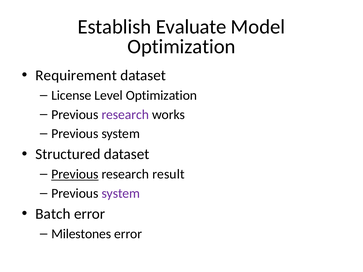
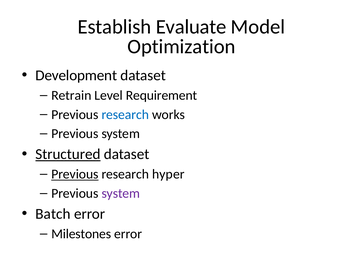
Requirement: Requirement -> Development (76, 75)
License: License -> Retrain (71, 95)
Level Optimization: Optimization -> Requirement (162, 95)
research colour: purple -> blue (125, 115)
Structured underline: none -> present (68, 154)
result: result -> hyper (168, 174)
